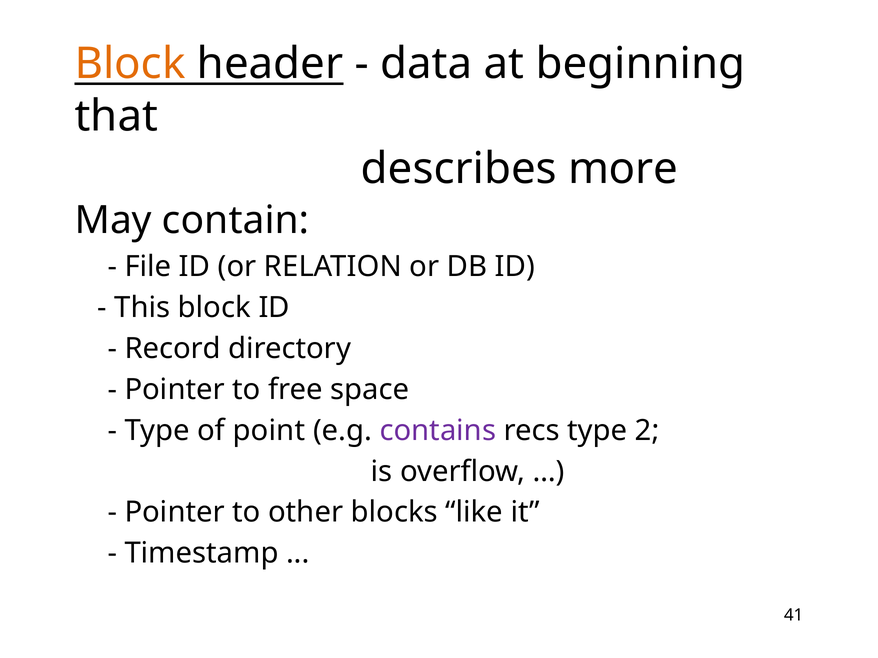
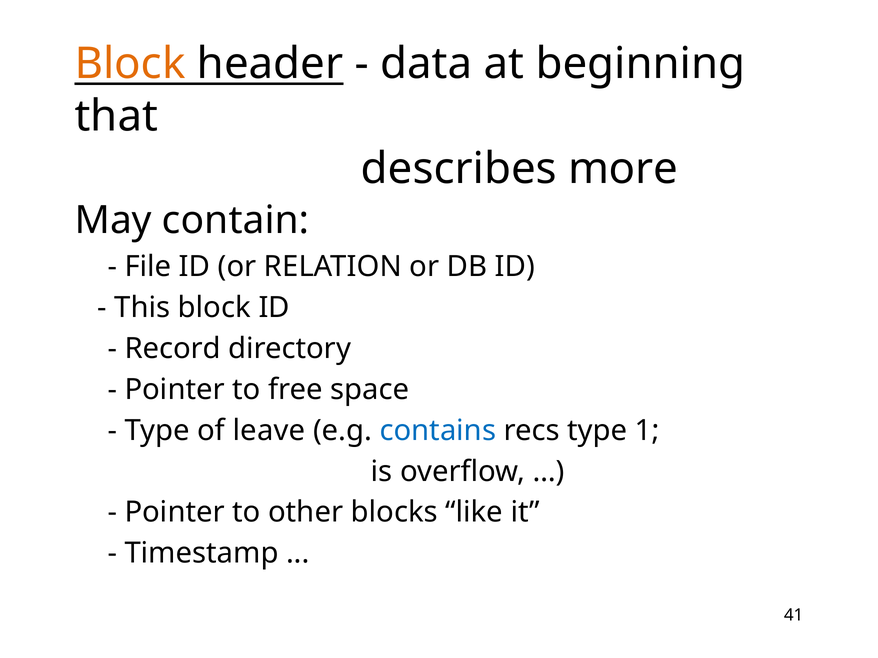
point: point -> leave (269, 431)
contains colour: purple -> blue (438, 431)
2: 2 -> 1 (647, 431)
